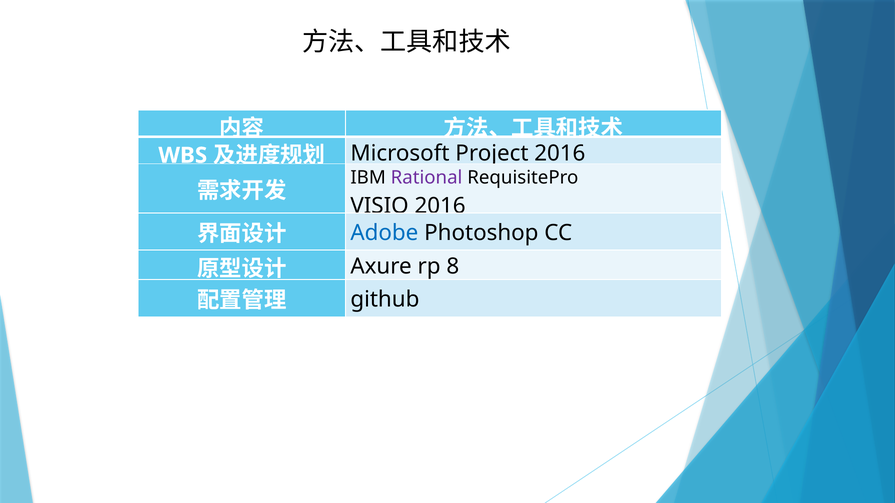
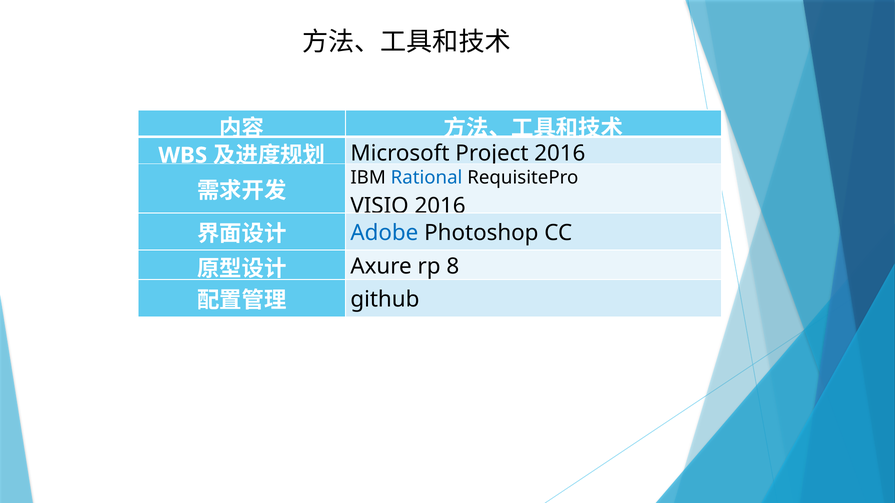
Rational colour: purple -> blue (427, 178)
